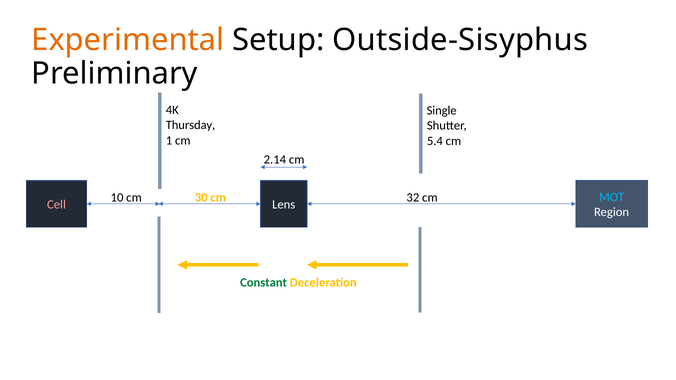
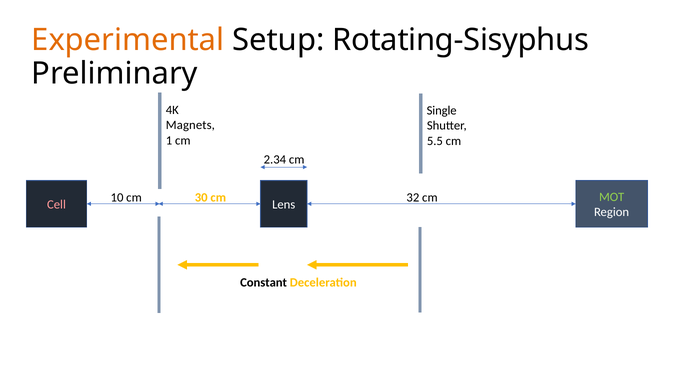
Outside-Sisyphus: Outside-Sisyphus -> Rotating-Sisyphus (461, 40)
Thursday: Thursday -> Magnets (190, 125)
5.4: 5.4 -> 5.5 (435, 141)
2.14: 2.14 -> 2.34 (275, 160)
MOT colour: light blue -> light green (612, 197)
Constant colour: green -> black (264, 283)
